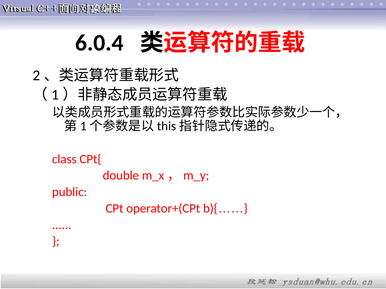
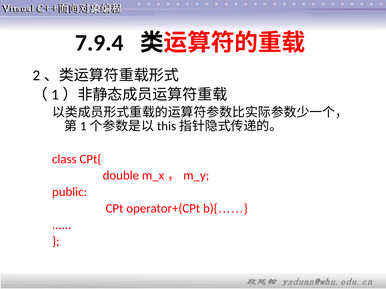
6.0.4: 6.0.4 -> 7.9.4 (99, 43)
